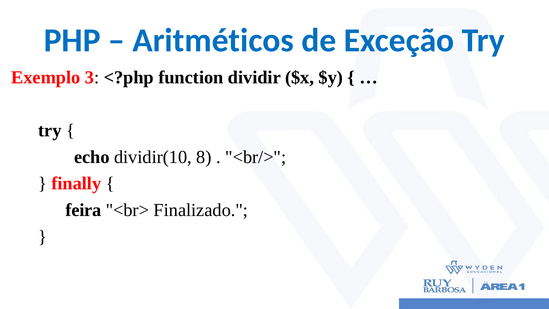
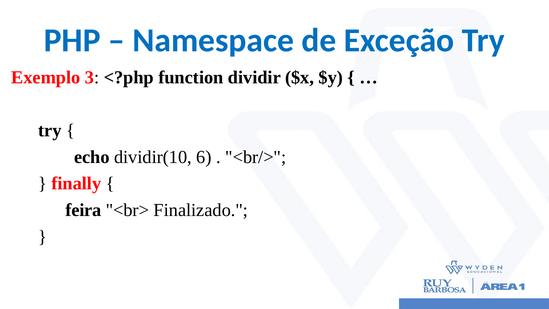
Aritméticos: Aritméticos -> Namespace (213, 40)
8: 8 -> 6 (204, 157)
